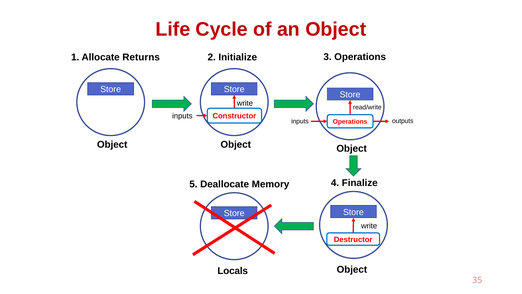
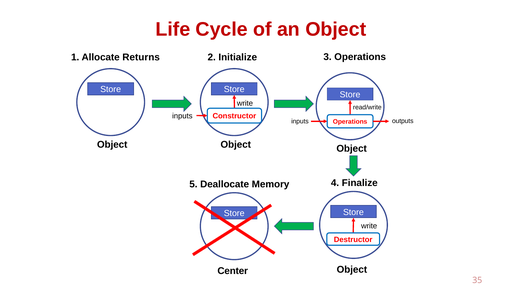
Locals: Locals -> Center (233, 271)
